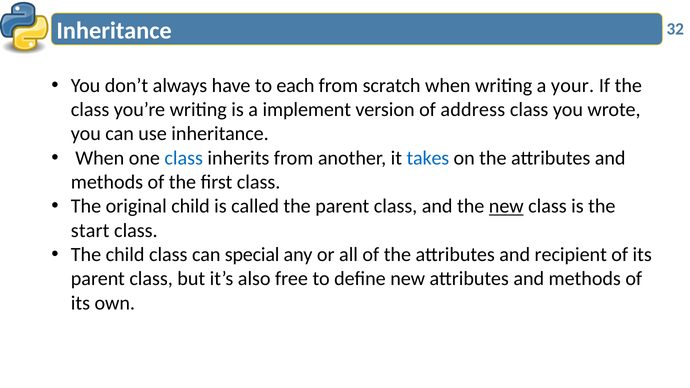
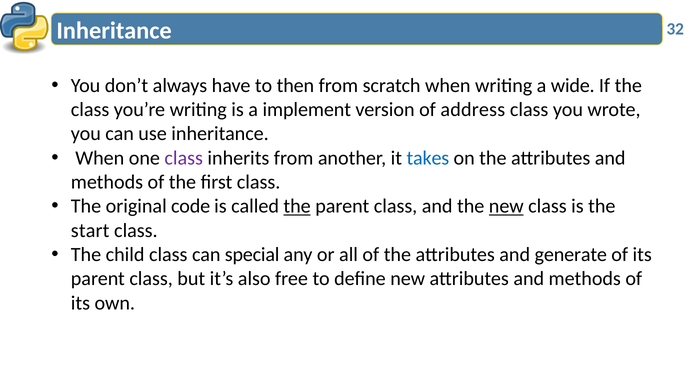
each: each -> then (295, 86)
your: your -> wide (573, 86)
class colour: blue -> purple (184, 158)
original child: child -> code (191, 206)
the underline: none -> present (297, 206)
recipient: recipient -> generate (571, 255)
